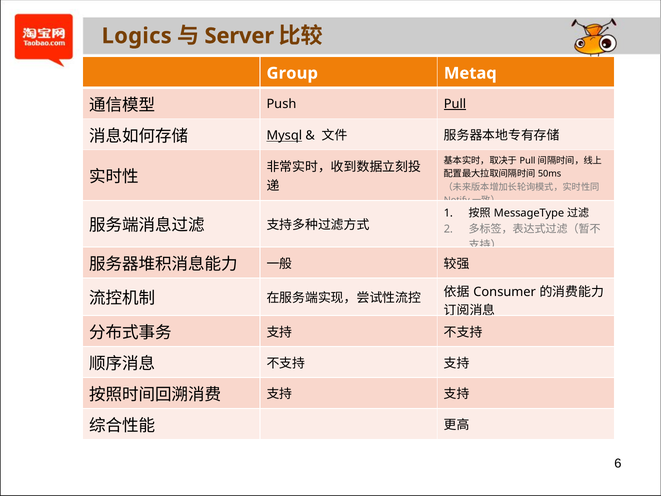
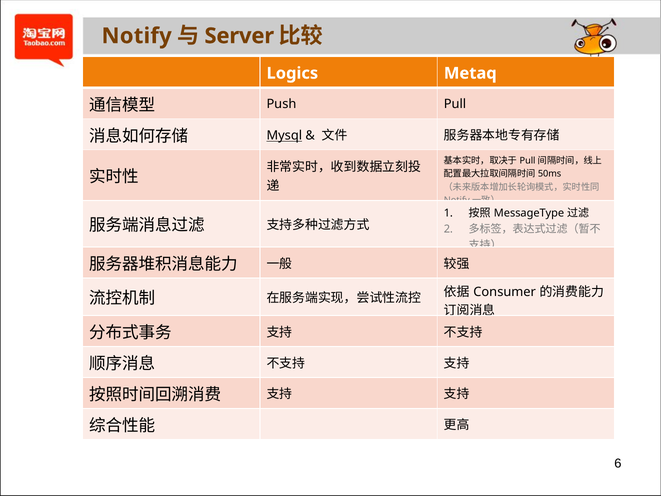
Logics: Logics -> Notify (137, 36)
Group: Group -> Logics (292, 73)
Pull underline: present -> none (455, 104)
